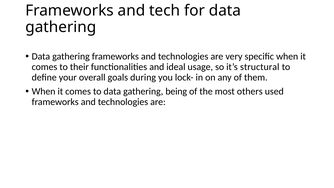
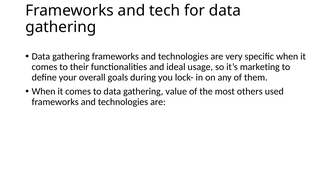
structural: structural -> marketing (260, 67)
being: being -> value (176, 91)
